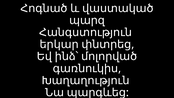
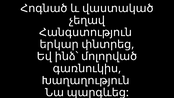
պարզ: պարզ -> չեղավ (87, 20)
